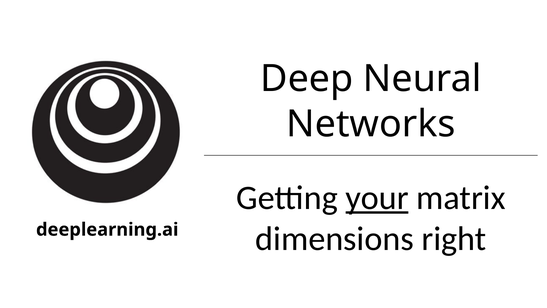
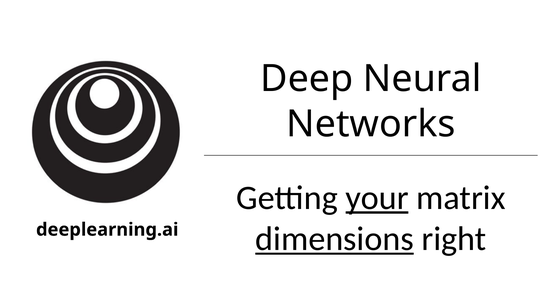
dimensions underline: none -> present (335, 239)
